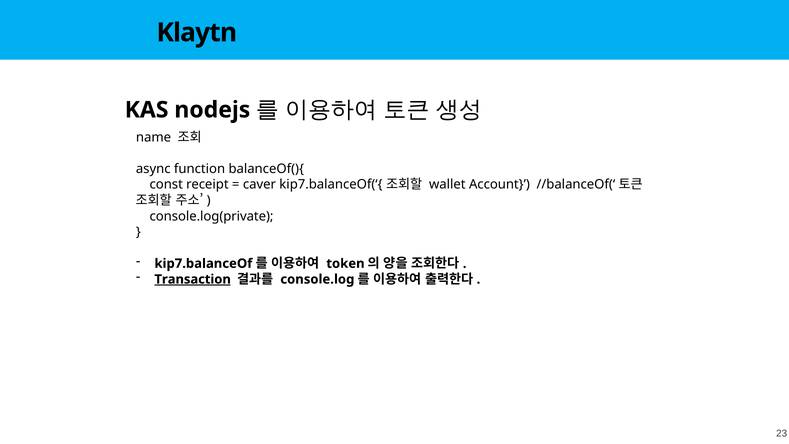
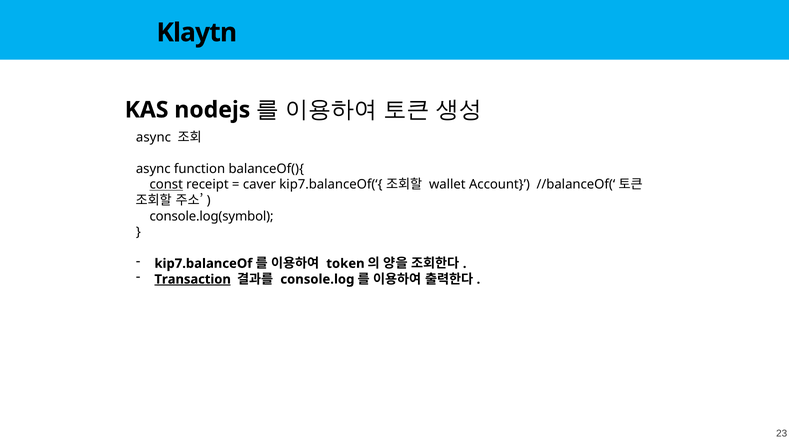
name: name -> async (153, 137)
const underline: none -> present (166, 185)
console.log(private: console.log(private -> console.log(symbol (212, 216)
